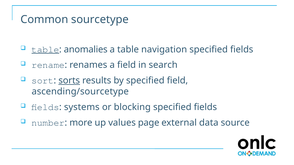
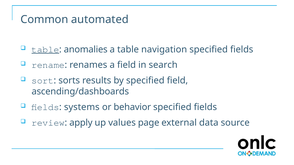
sourcetype: sourcetype -> automated (100, 19)
sorts underline: present -> none (69, 81)
ascending/sourcetype: ascending/sourcetype -> ascending/dashboards (80, 92)
blocking: blocking -> behavior (132, 107)
number: number -> review (48, 123)
more: more -> apply (81, 123)
